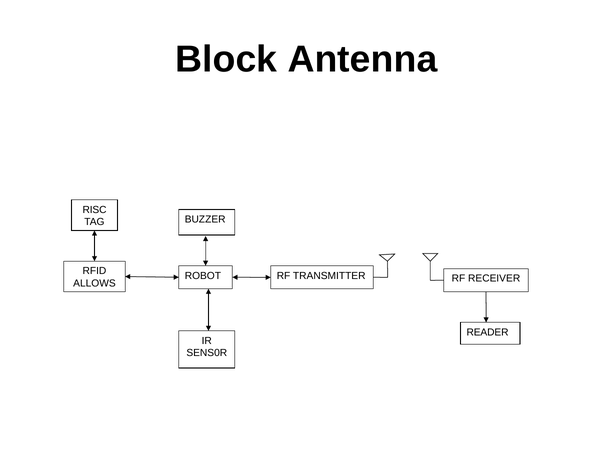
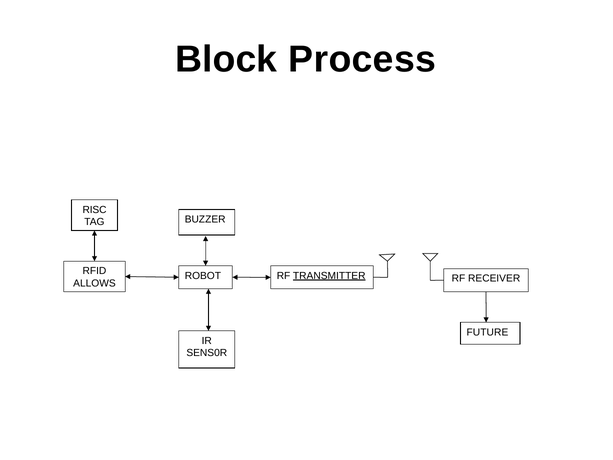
Antenna: Antenna -> Process (362, 59)
TRANSMITTER underline: none -> present (329, 275)
READER: READER -> FUTURE (487, 332)
